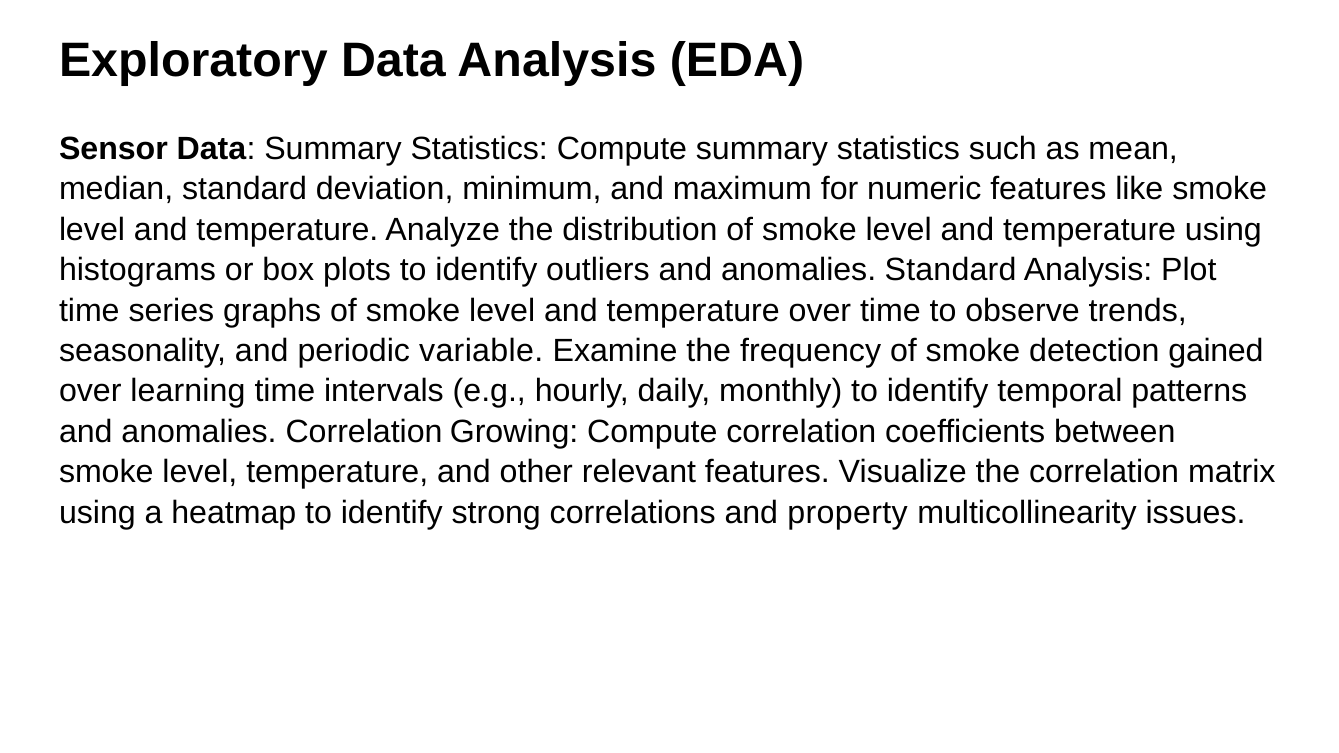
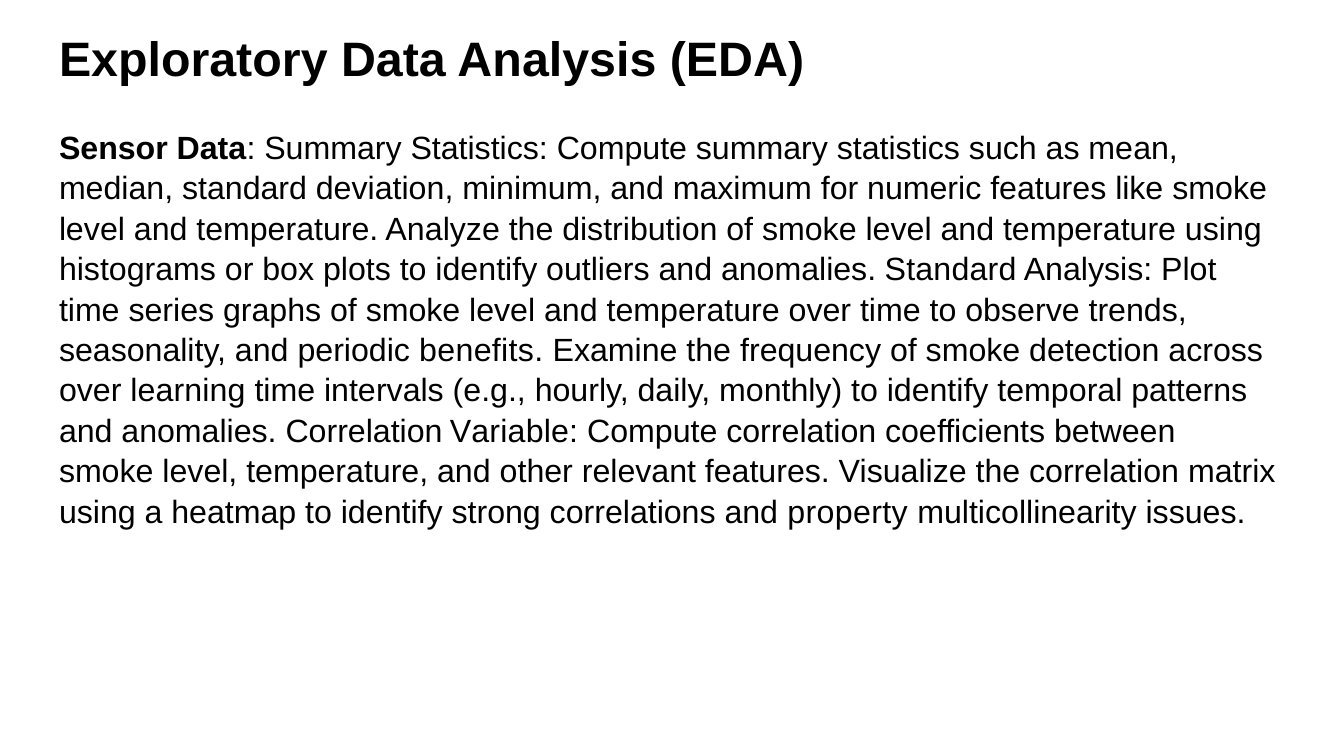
variable: variable -> benefits (481, 351)
gained: gained -> across (1216, 351)
Growing: Growing -> Variable (514, 432)
